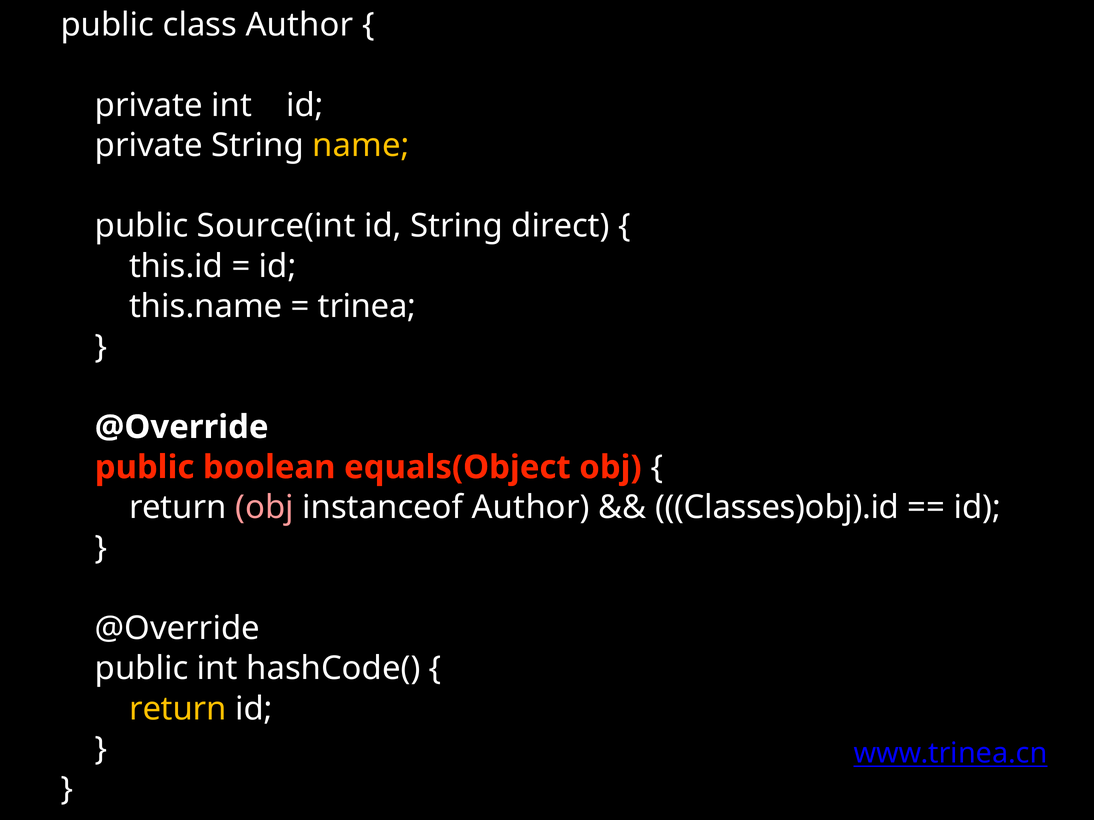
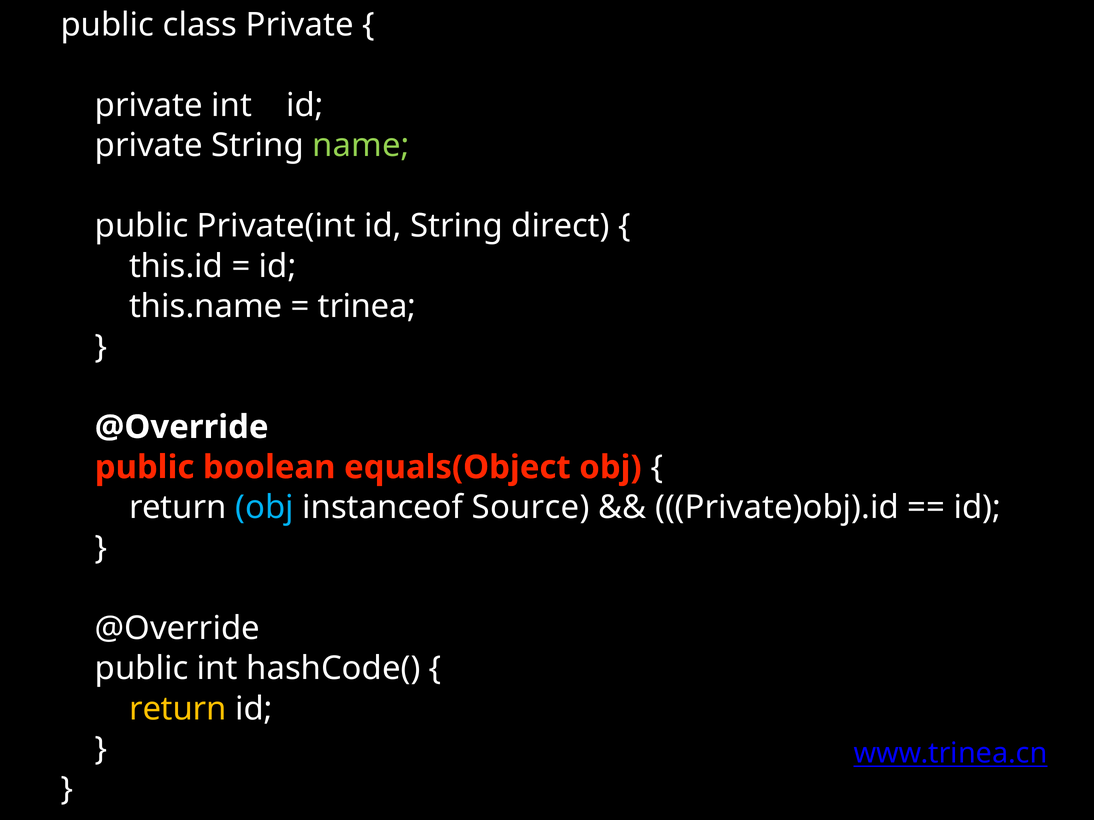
class Author: Author -> Private (300, 25)
name colour: yellow -> light green (361, 146)
Source(int: Source(int -> Private(int (276, 226)
obj colour: pink -> light blue (264, 508)
instanceof Author: Author -> Source (531, 508)
Classes)obj).id: Classes)obj).id -> Private)obj).id (777, 508)
